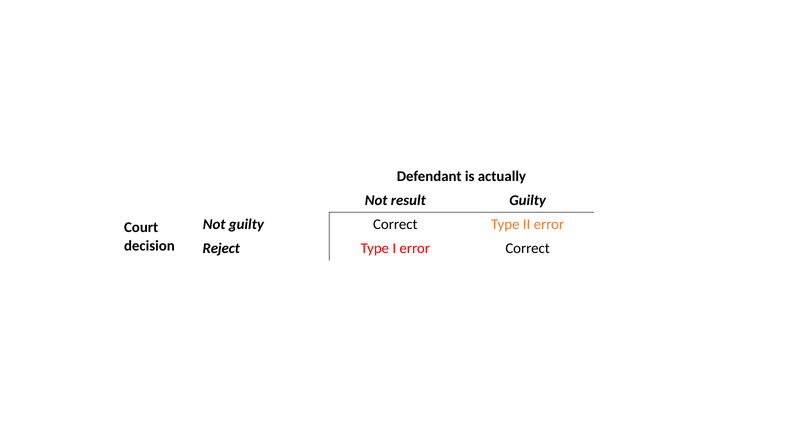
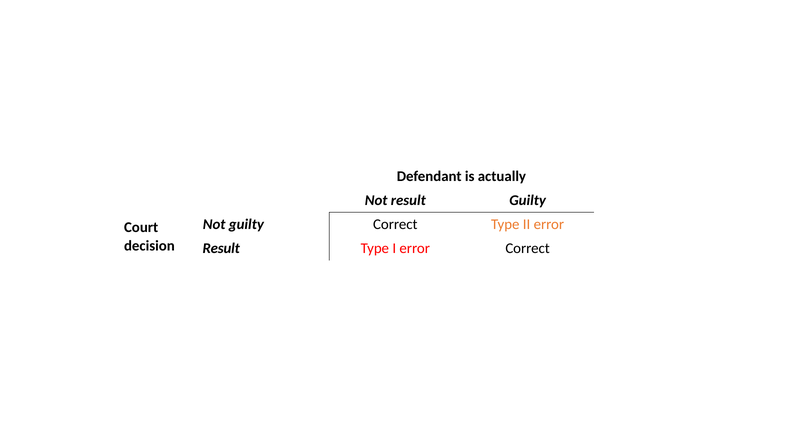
Reject: Reject -> Result (221, 249)
